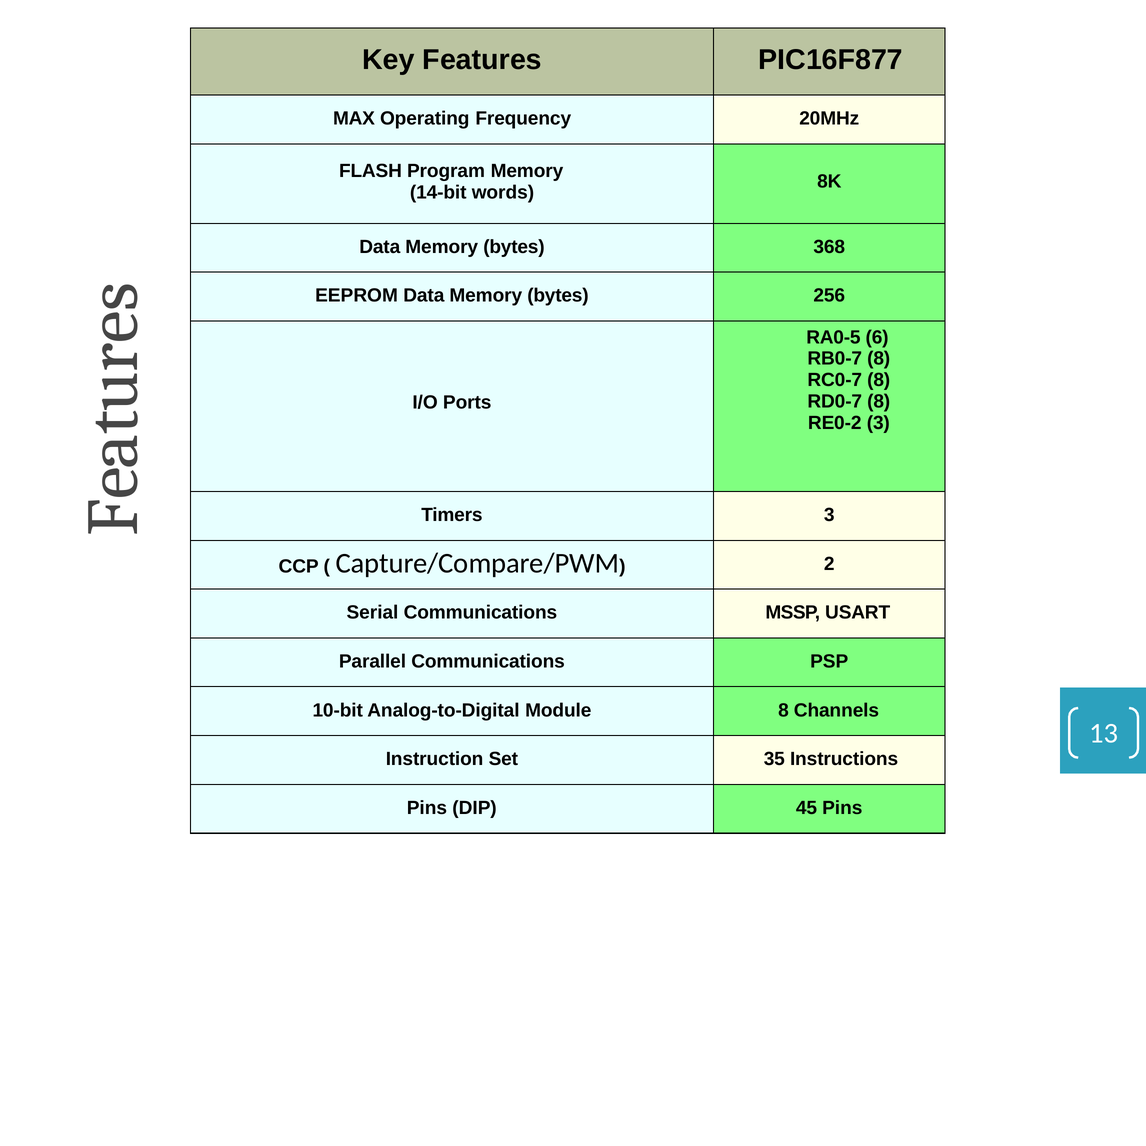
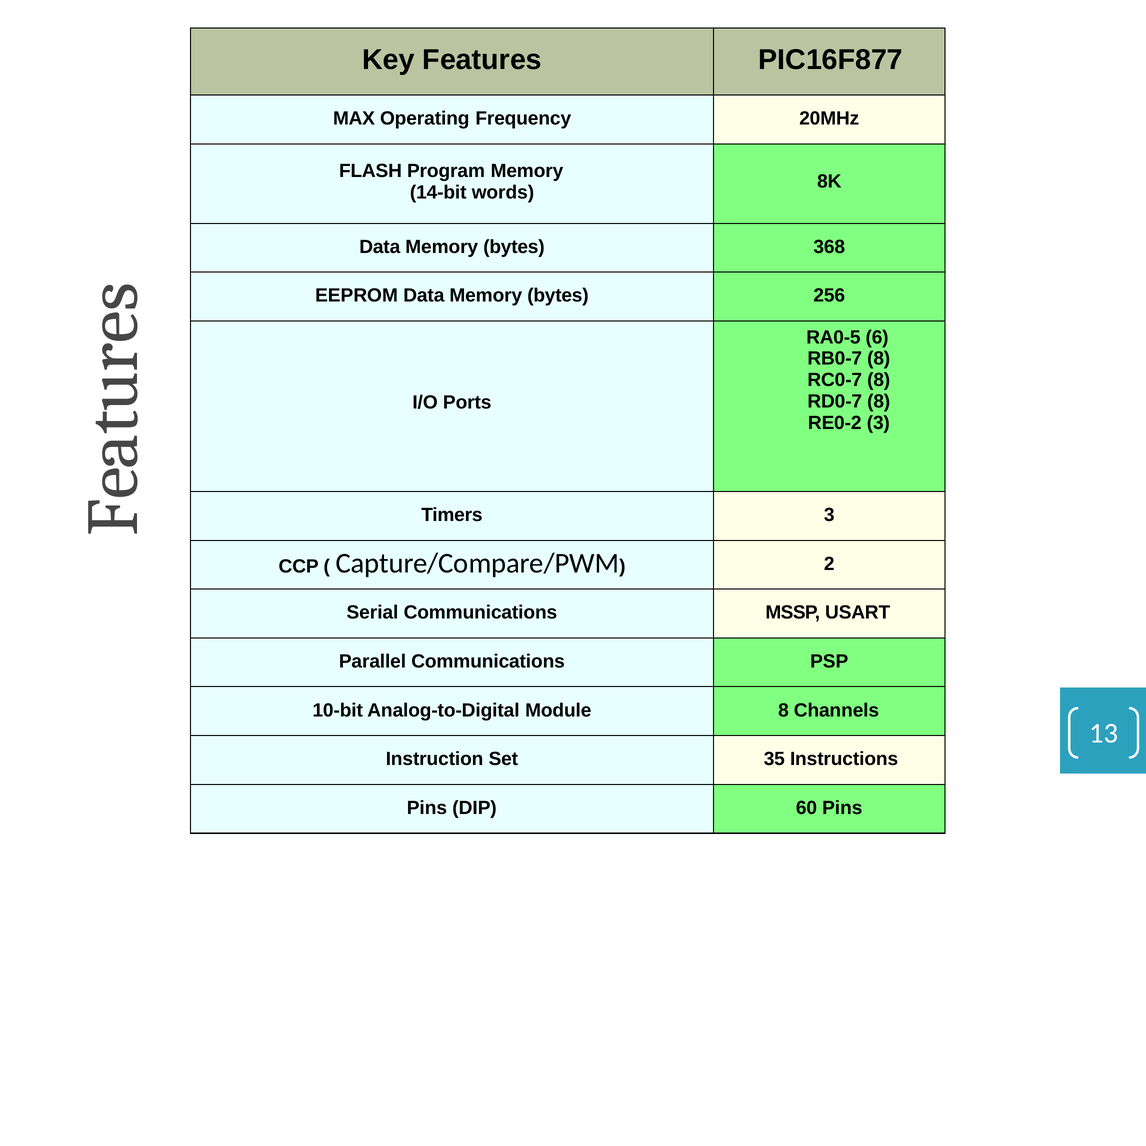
45: 45 -> 60 (807, 808)
